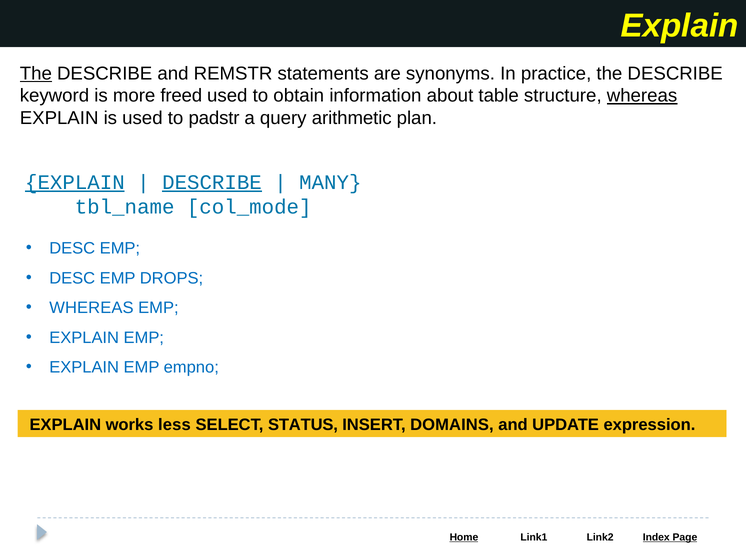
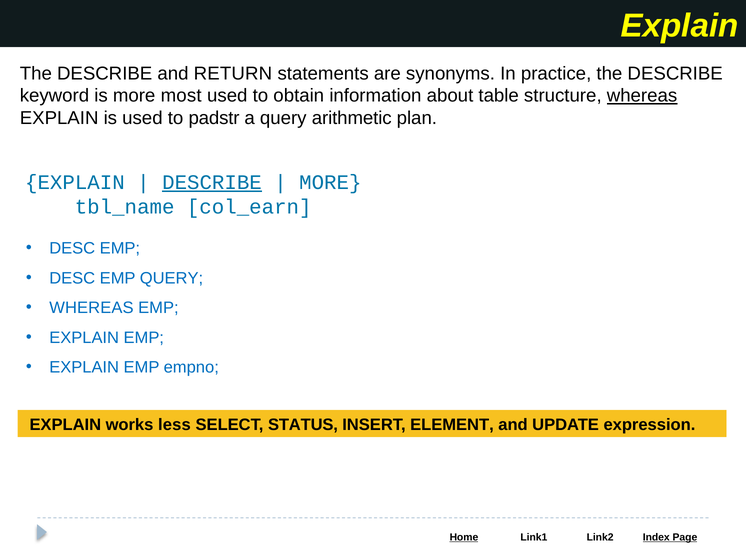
The underline: present -> none (36, 73)
REMSTR: REMSTR -> RETURN (233, 73)
freed: freed -> most (181, 96)
EXPLAIN underline: present -> none (75, 182)
MANY: MANY -> MORE (330, 182)
col_mode: col_mode -> col_earn (249, 207)
EMP DROPS: DROPS -> QUERY (171, 278)
DOMAINS: DOMAINS -> ELEMENT (452, 425)
